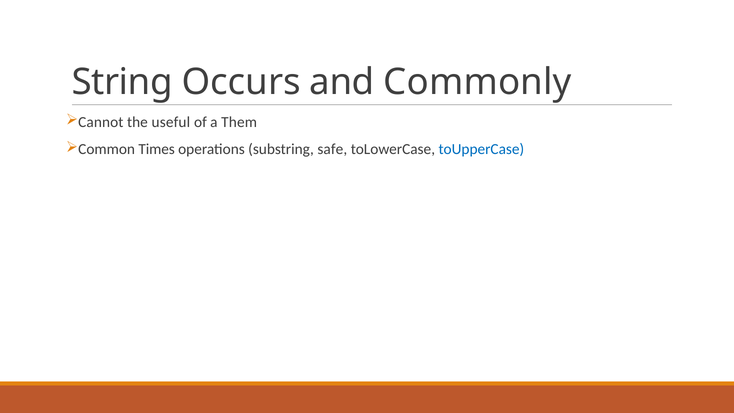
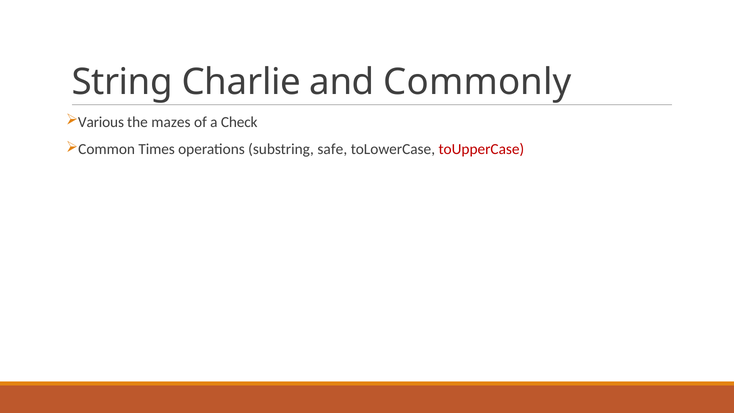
Occurs: Occurs -> Charlie (241, 82)
Cannot: Cannot -> Various (101, 122)
useful: useful -> mazes (171, 122)
Them: Them -> Check (239, 122)
toUpperCase colour: blue -> red (481, 149)
